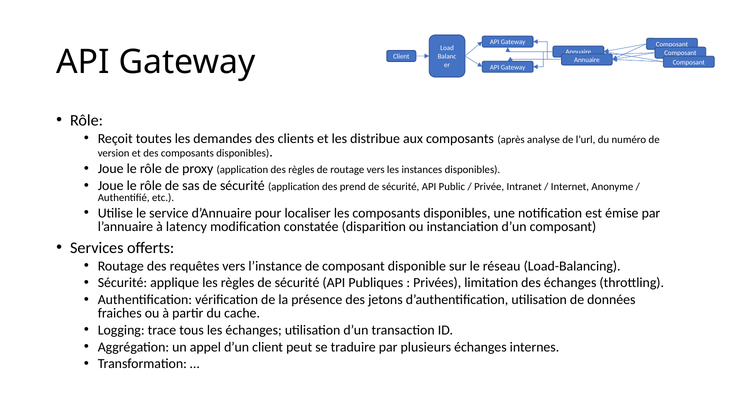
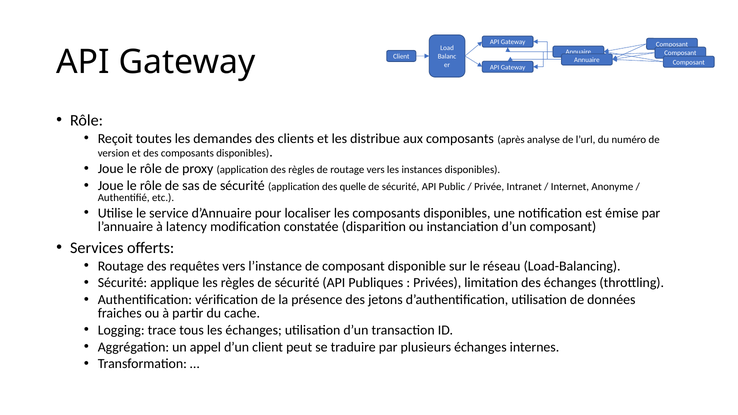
prend: prend -> quelle (353, 187)
